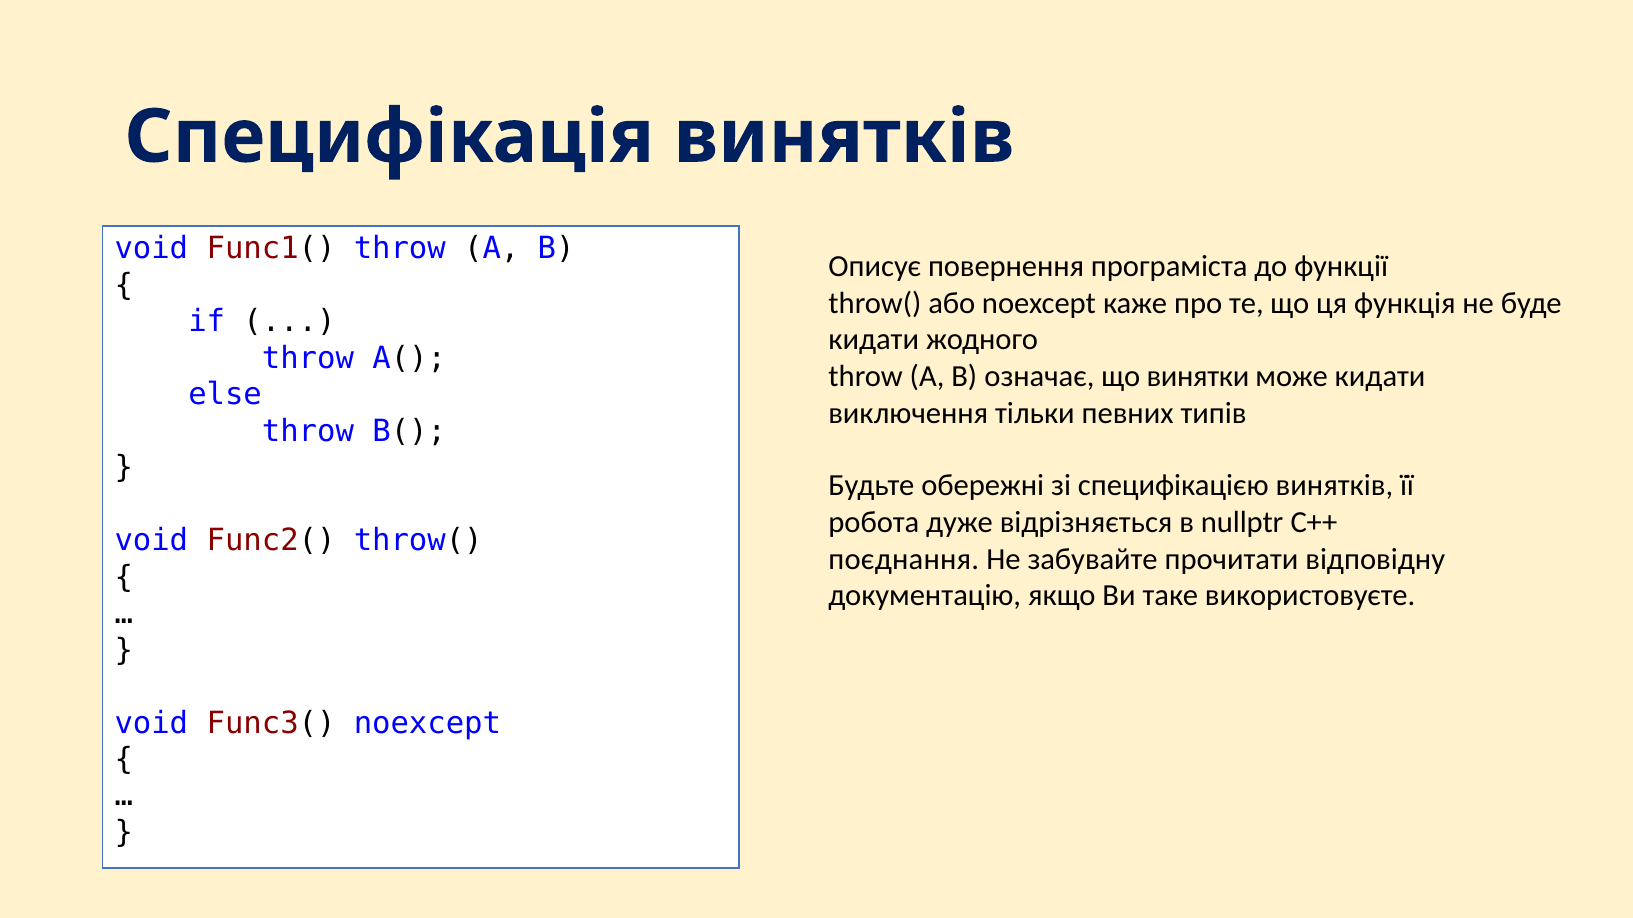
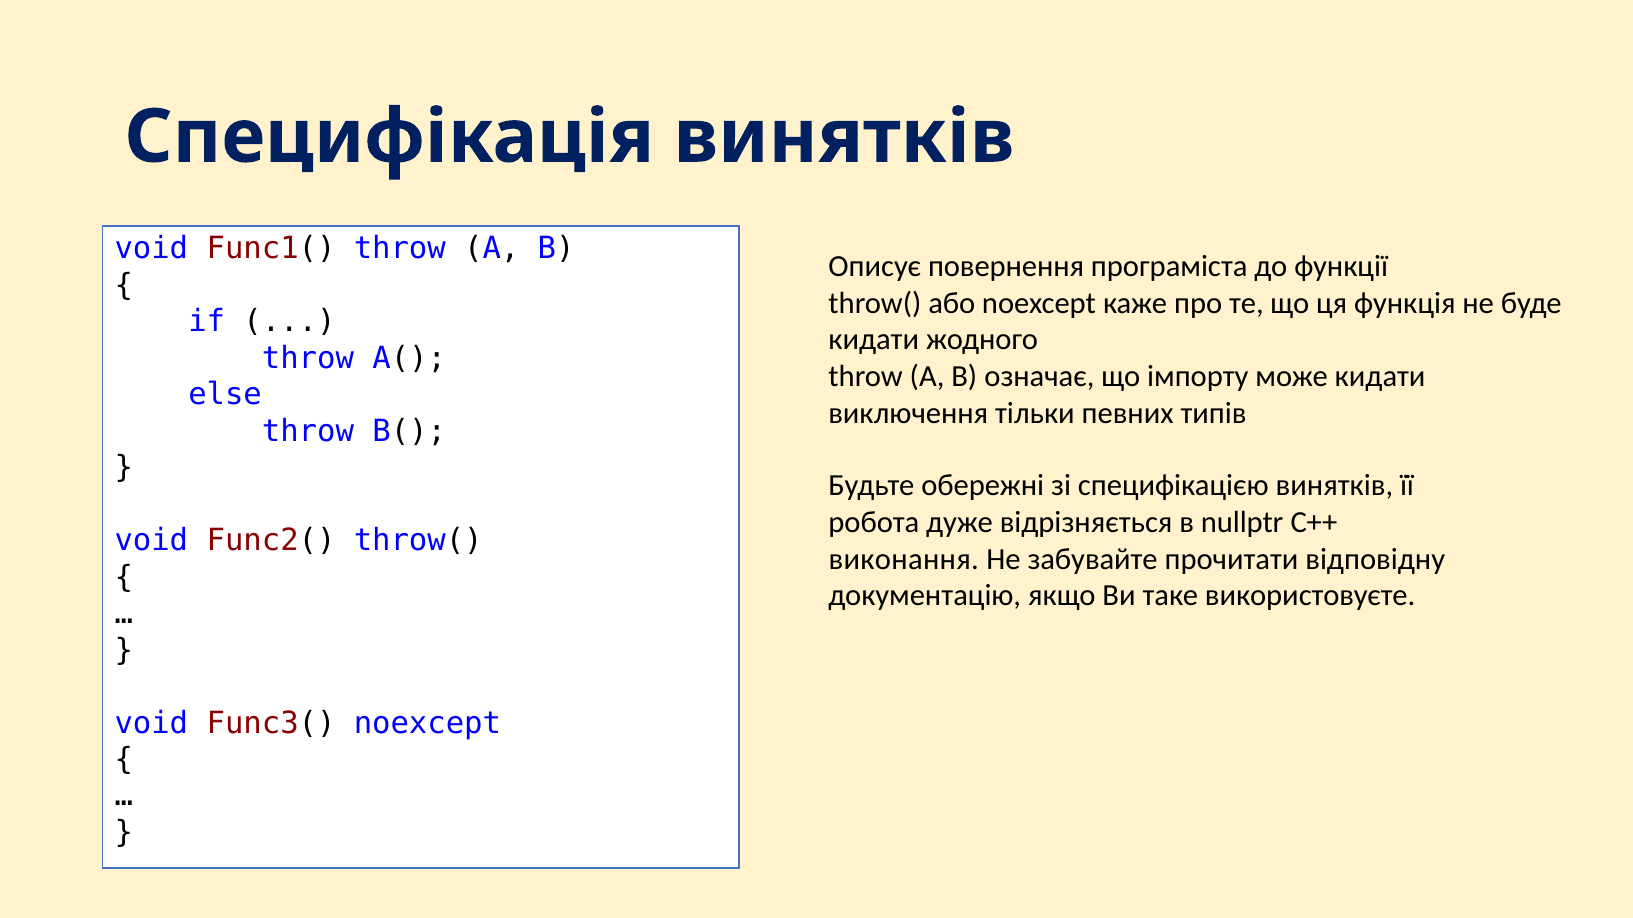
винятки: винятки -> імпорту (1198, 377)
поєднання: поєднання -> виконання (904, 559)
